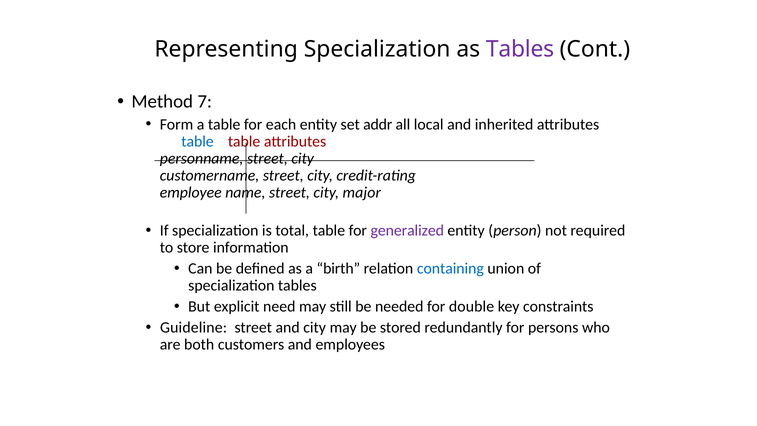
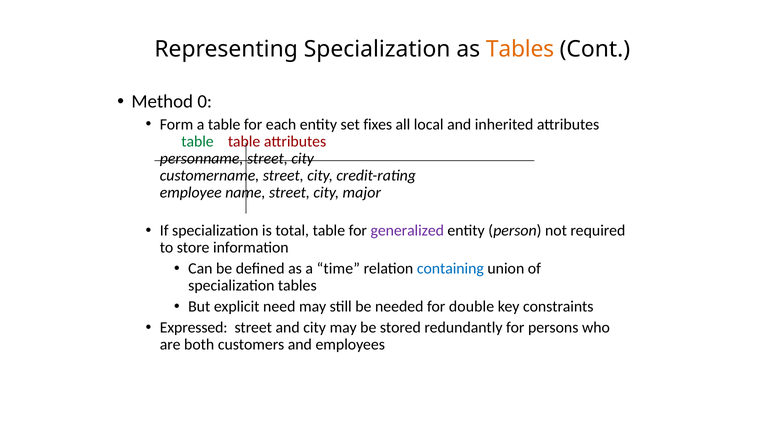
Tables colour: purple -> orange (520, 49)
7: 7 -> 0 (205, 102)
addr: addr -> fixes (378, 124)
table colour: blue -> green (198, 141)
birth: birth -> time (338, 268)
Guideline: Guideline -> Expressed (194, 327)
